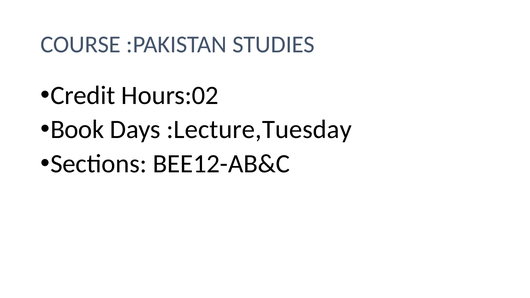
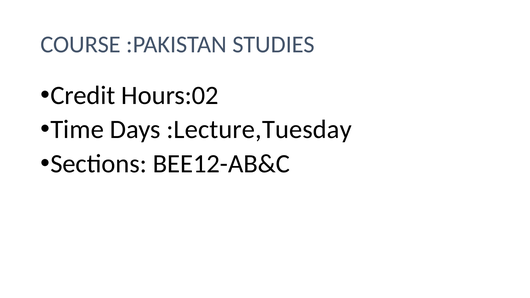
Book: Book -> Time (77, 130)
